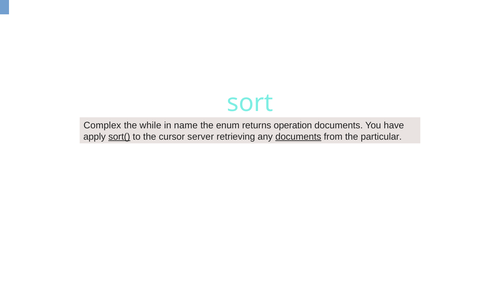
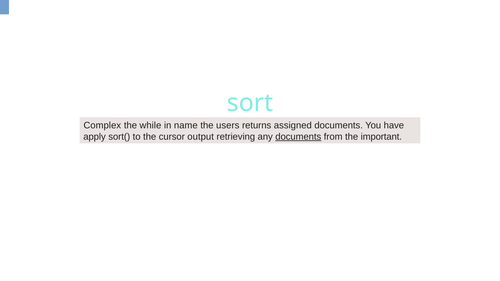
enum: enum -> users (228, 125)
operation: operation -> assigned (293, 125)
sort( underline: present -> none (119, 137)
server: server -> output (201, 137)
particular: particular -> important (381, 137)
